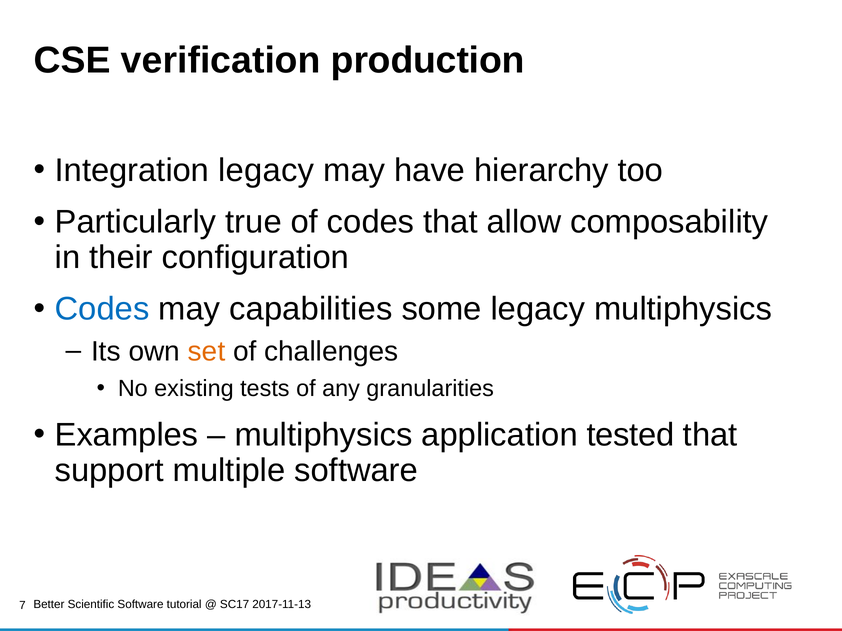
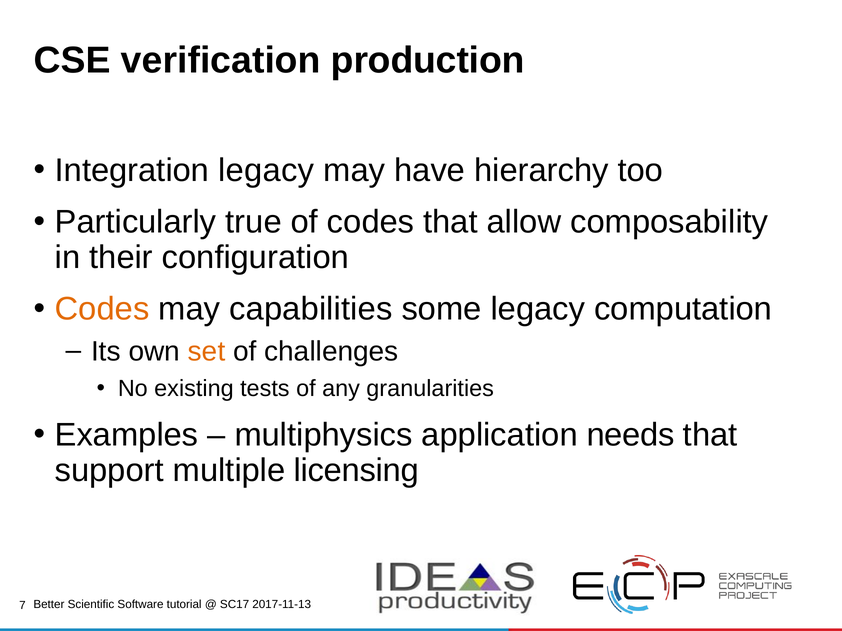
Codes colour: blue -> orange (102, 309)
legacy multiphysics: multiphysics -> computation (683, 309)
tested: tested -> needs (631, 435)
multiple software: software -> licensing (356, 471)
